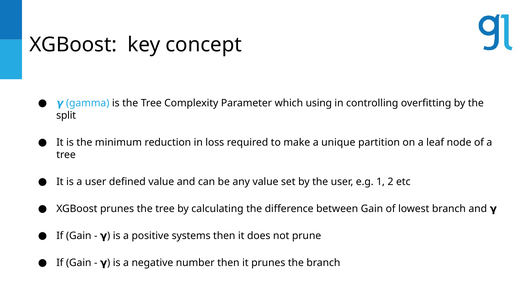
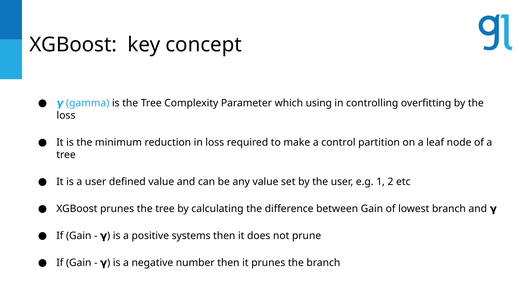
split: split -> loss (66, 115)
unique: unique -> control (338, 142)
